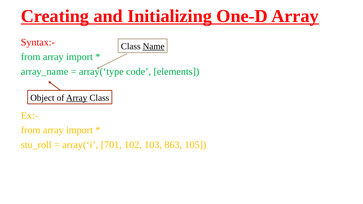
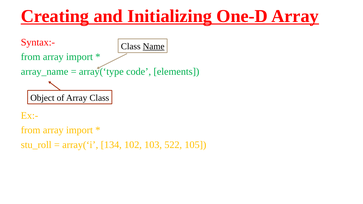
Array underline: present -> none (77, 98)
701: 701 -> 134 (111, 145)
863: 863 -> 522 (173, 145)
